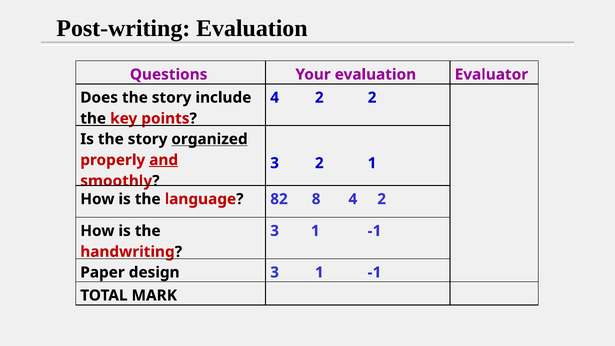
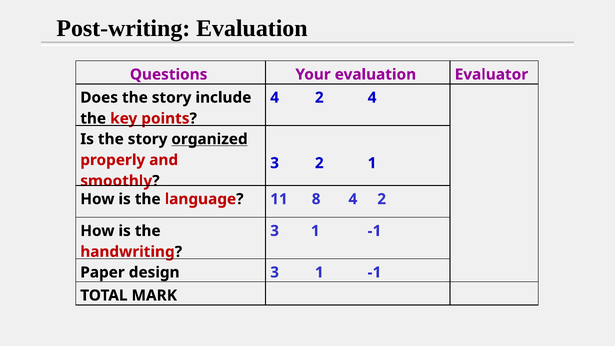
2 2: 2 -> 4 (372, 98)
and underline: present -> none (164, 160)
82: 82 -> 11 (279, 199)
